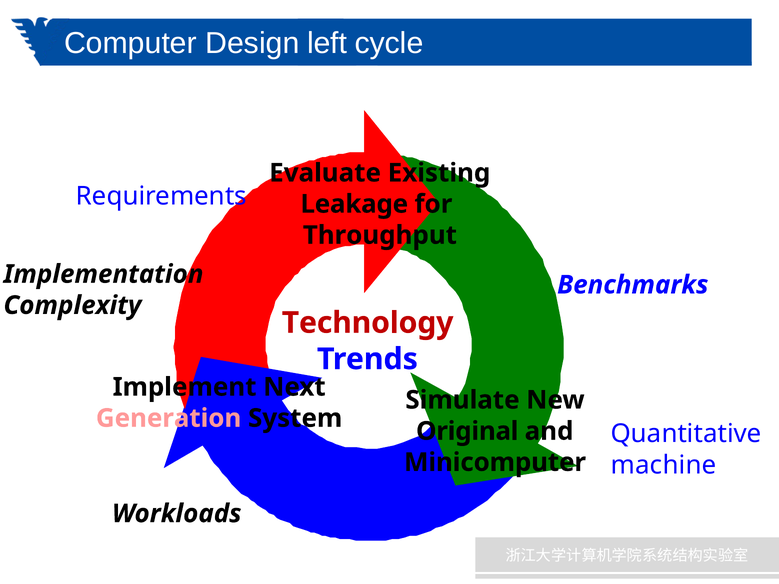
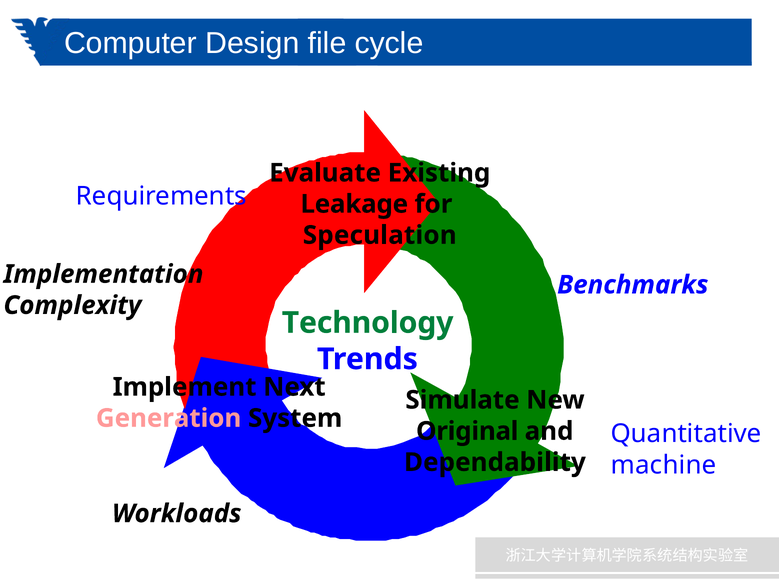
left: left -> file (327, 43)
Throughput: Throughput -> Speculation (380, 235)
Technology colour: red -> green (368, 323)
Minicomputer: Minicomputer -> Dependability (495, 463)
